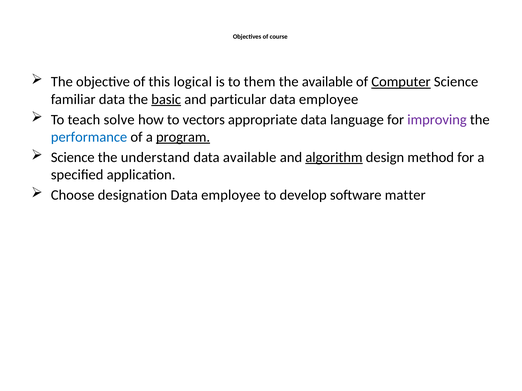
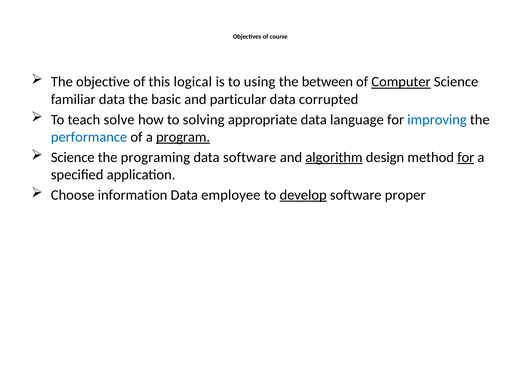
them: them -> using (260, 82)
the available: available -> between (327, 82)
basic underline: present -> none (166, 99)
employee: employee -> corrupted (329, 99)
vectors: vectors -> solving (204, 120)
improving colour: purple -> blue (437, 120)
understand: understand -> programing (155, 157)
data available: available -> software (250, 157)
for underline: none -> present (466, 157)
designation: designation -> information (133, 195)
develop underline: none -> present (303, 195)
matter: matter -> proper (405, 195)
